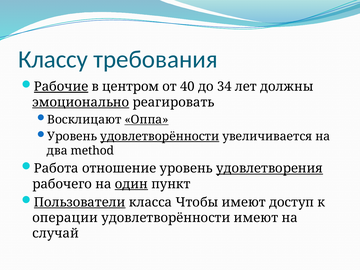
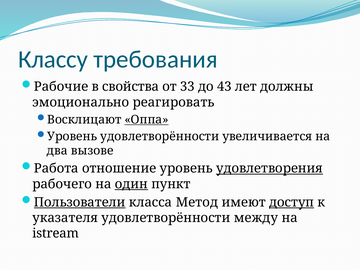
Рабочие underline: present -> none (61, 87)
центром: центром -> свойства (131, 87)
40: 40 -> 33 (187, 87)
34: 34 -> 43 (224, 87)
эмоционально underline: present -> none (81, 102)
удовлетворённости underline: present -> none (160, 136)
method: method -> вызове (92, 151)
Чтобы: Чтобы -> Метод (197, 202)
доступ underline: none -> present (292, 202)
операции: операции -> указателя (65, 218)
удовлетворённости имеют: имеют -> между (256, 218)
случай: случай -> istream (56, 233)
